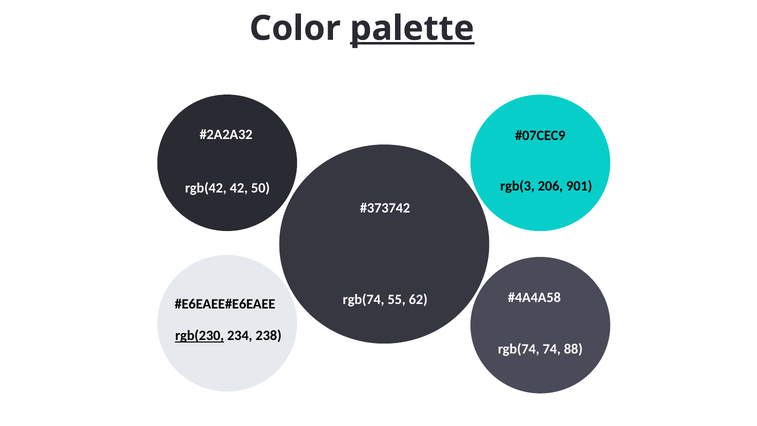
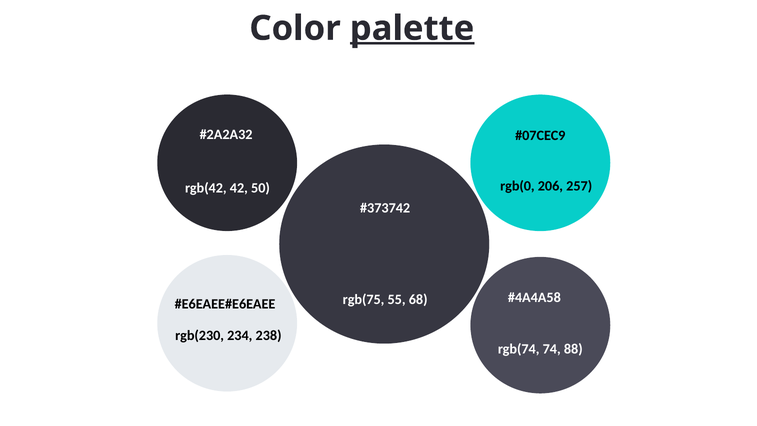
rgb(3: rgb(3 -> rgb(0 (517, 186)
901: 901 -> 257 (579, 186)
rgb(74: rgb(74 -> rgb(75 (364, 299)
62: 62 -> 68 (418, 299)
rgb(230 underline: present -> none (200, 336)
